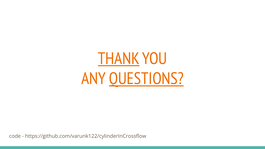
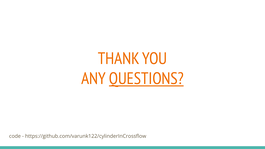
THANK underline: present -> none (119, 59)
